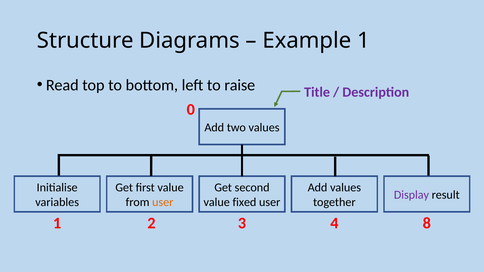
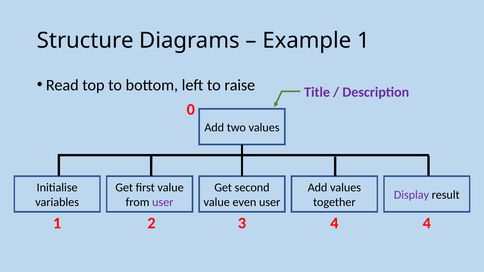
user colour: orange -> purple (163, 202)
fixed: fixed -> even (244, 202)
4 8: 8 -> 4 (427, 223)
